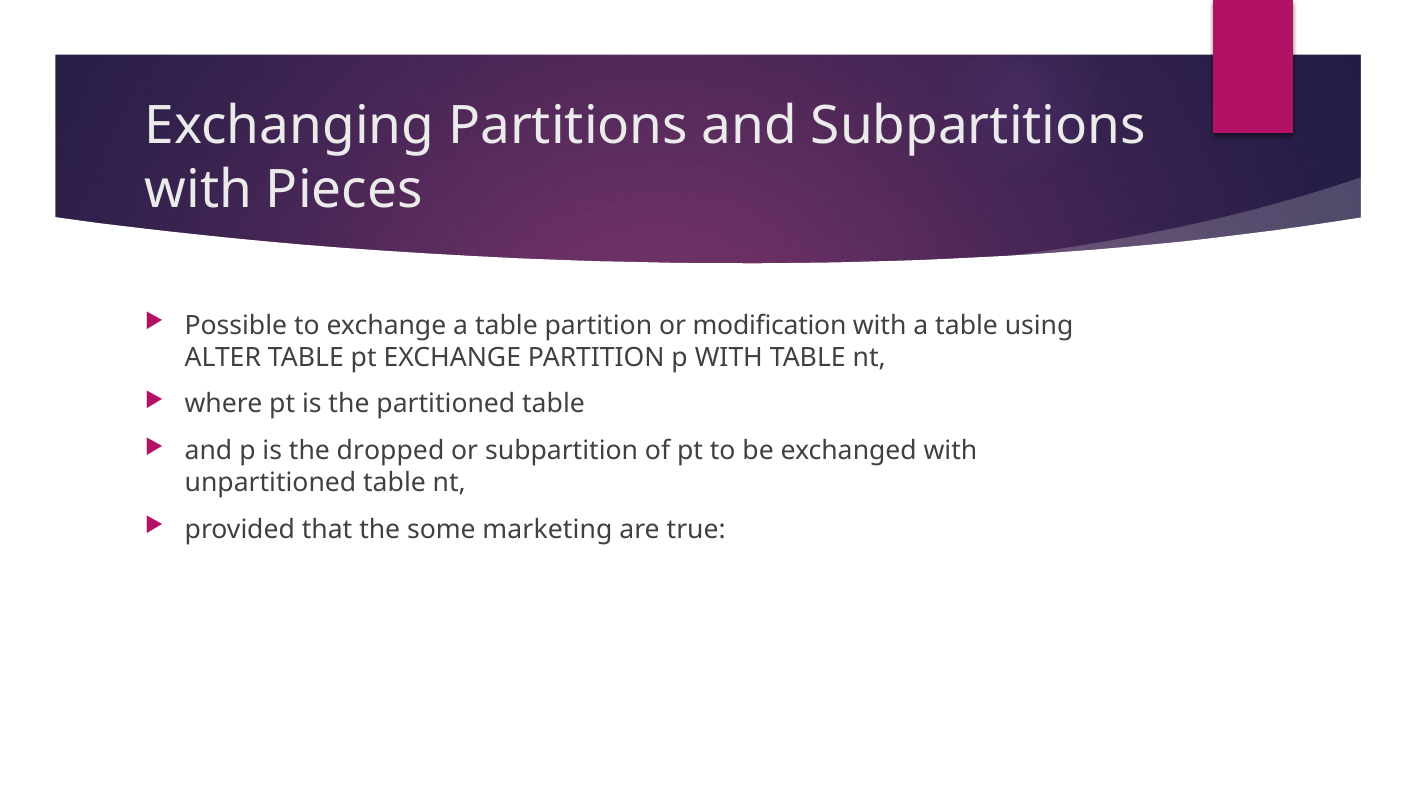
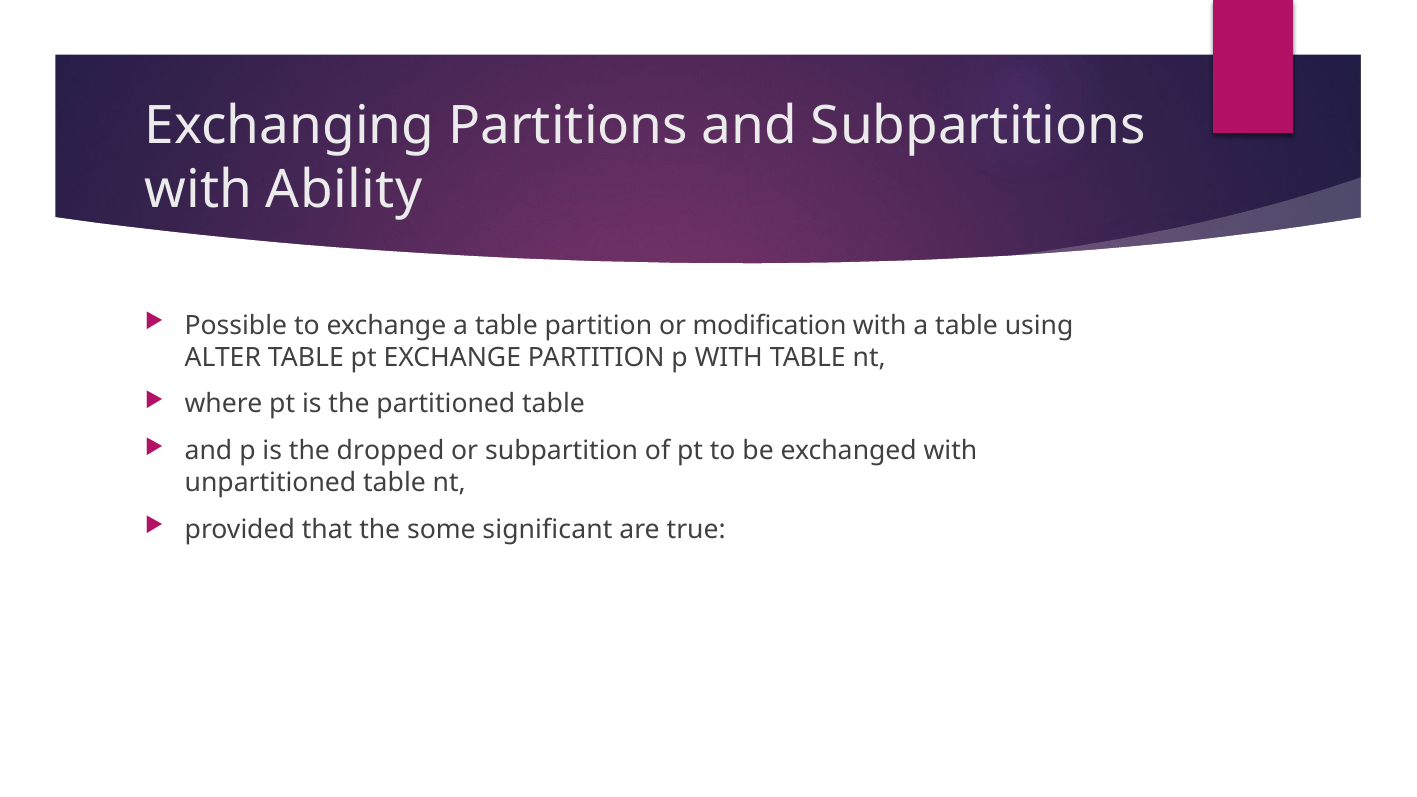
Pieces: Pieces -> Ability (344, 190)
marketing: marketing -> significant (547, 529)
